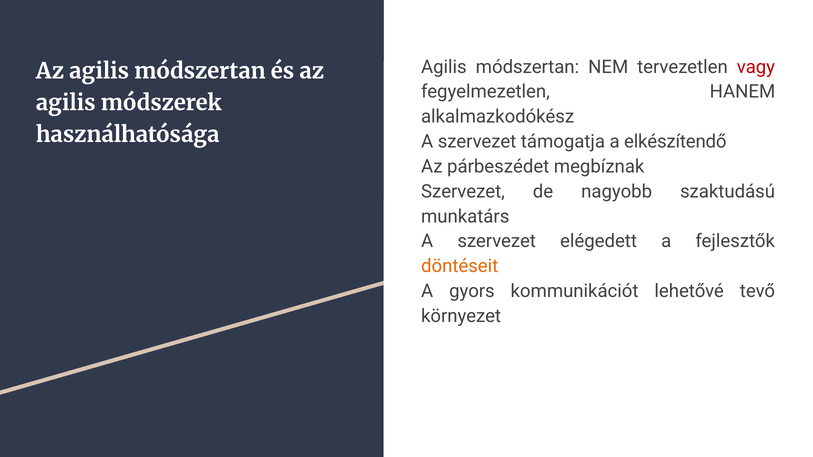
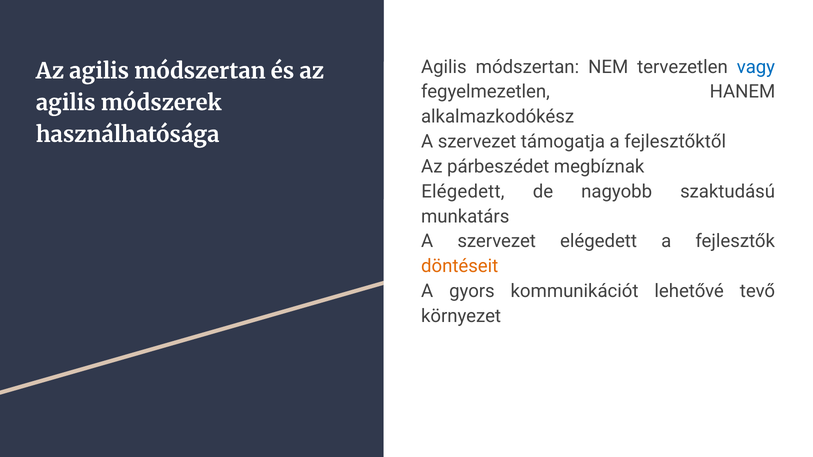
vagy colour: red -> blue (756, 67)
elkészítendő: elkészítendő -> fejlesztőktől (675, 142)
Szervezet: Szervezet -> Elégedett (463, 192)
